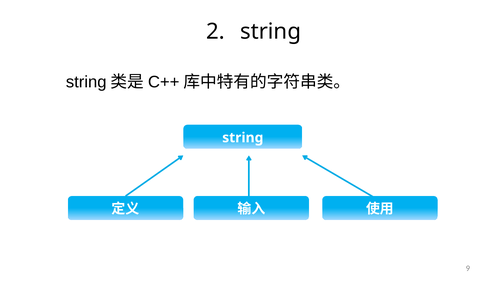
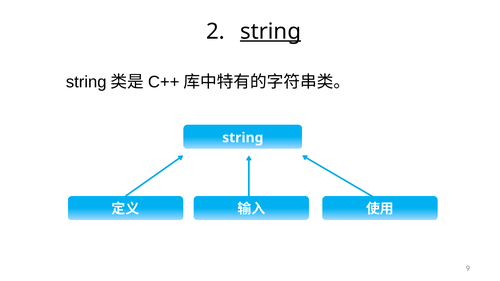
string underline: none -> present (271, 32)
